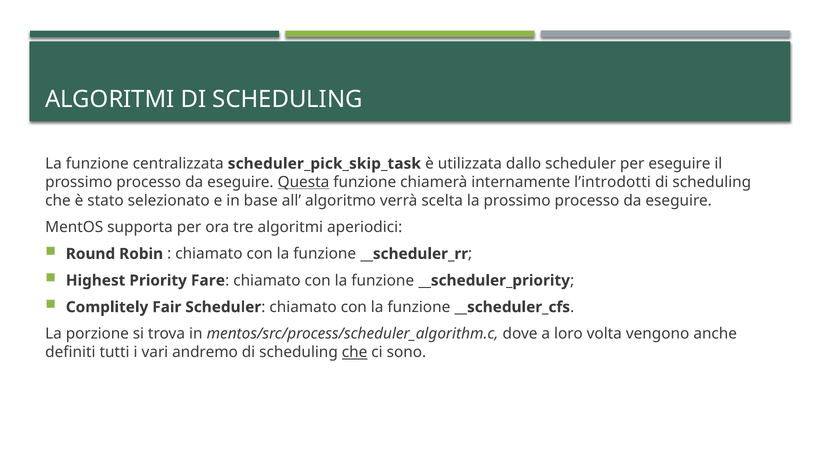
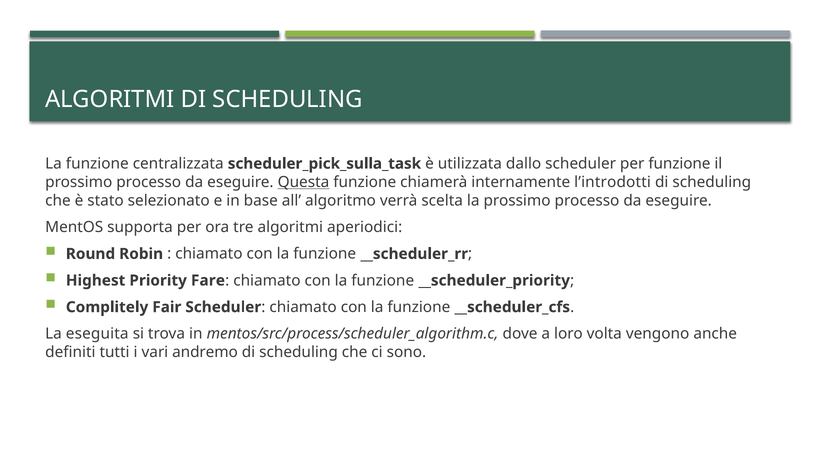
scheduler_pick_skip_task: scheduler_pick_skip_task -> scheduler_pick_sulla_task (324, 164)
per eseguire: eseguire -> funzione (679, 164)
porzione: porzione -> eseguita (97, 334)
che underline: present -> none (355, 352)
